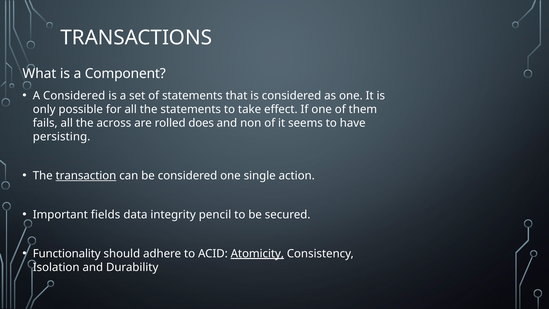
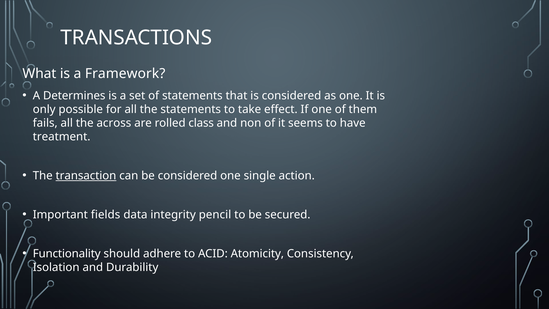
Component: Component -> Framework (125, 74)
A Considered: Considered -> Determines (74, 96)
does: does -> class (201, 123)
persisting: persisting -> treatment (62, 137)
Atomicity underline: present -> none (257, 253)
